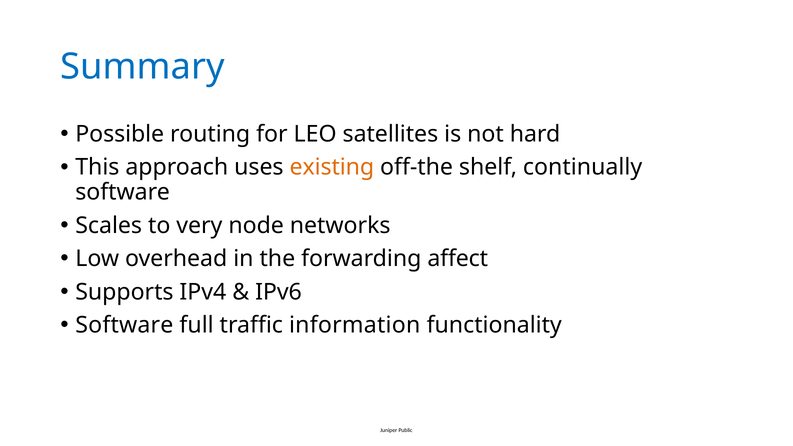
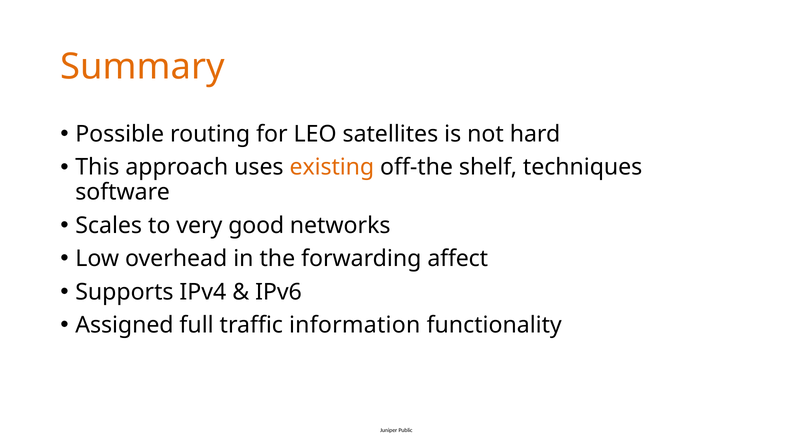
Summary colour: blue -> orange (143, 67)
continually: continually -> techniques (583, 167)
node: node -> good (256, 226)
Software: Software -> Assigned (124, 325)
